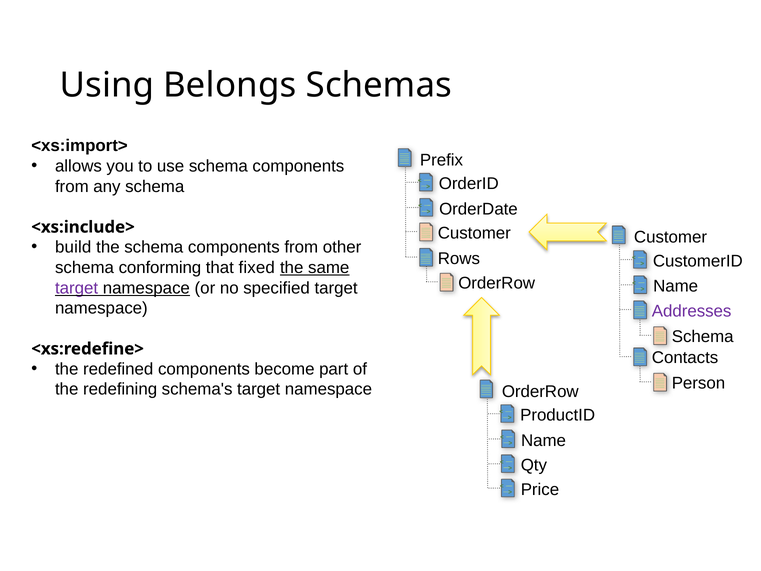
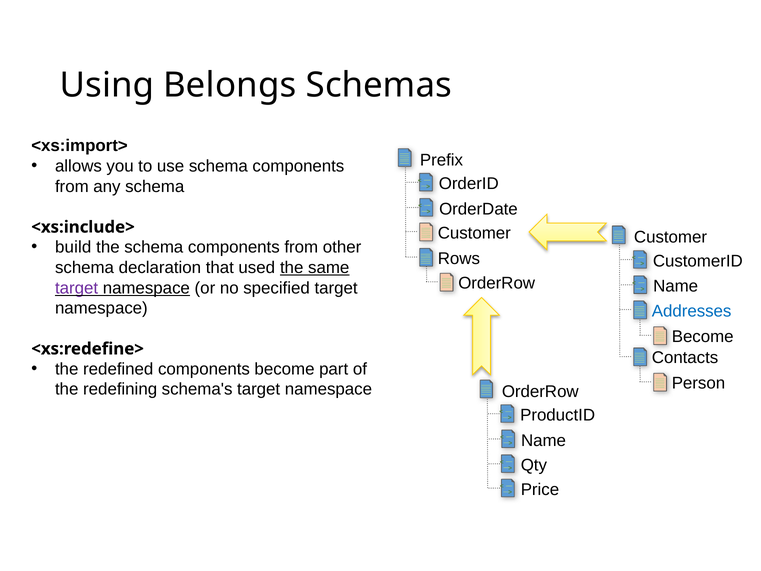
conforming: conforming -> declaration (160, 268)
fixed: fixed -> used (257, 268)
Addresses colour: purple -> blue (692, 311)
Schema: Schema -> Become (703, 337)
